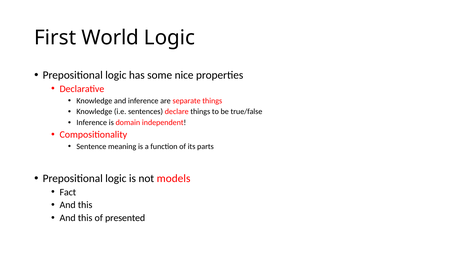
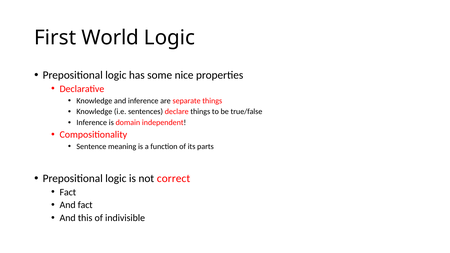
models: models -> correct (174, 178)
this: this -> fact (85, 205)
presented: presented -> indivisible (125, 218)
